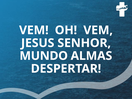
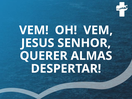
MUNDO: MUNDO -> QUERER (44, 56)
